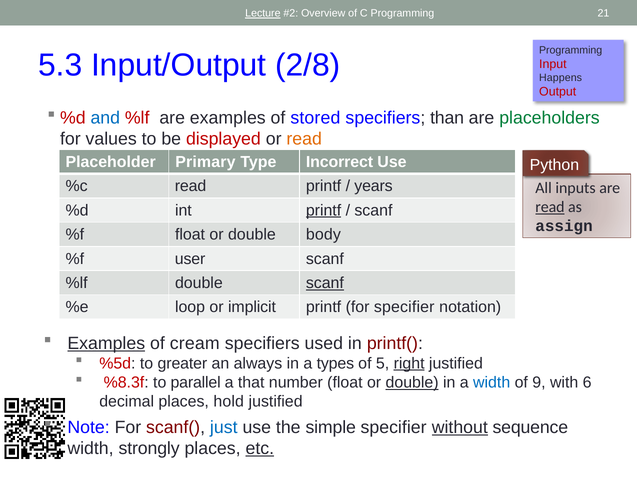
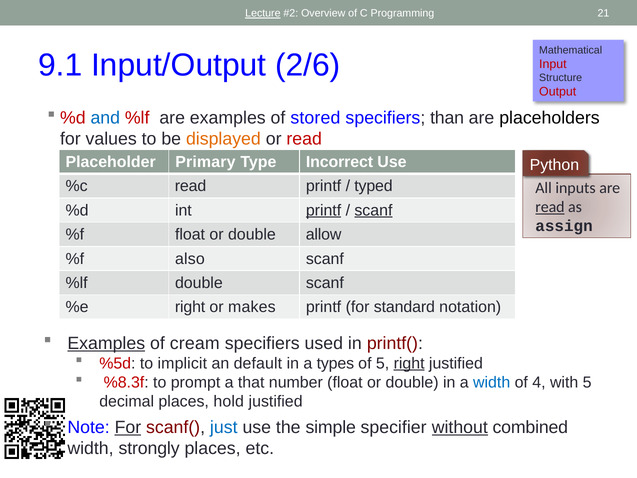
Programming: Programming -> Mathematical (571, 50)
5.3: 5.3 -> 9.1 (60, 65)
2/8: 2/8 -> 2/6 (308, 65)
Happens: Happens -> Structure (561, 78)
placeholders colour: green -> black (549, 118)
displayed colour: red -> orange (223, 139)
read colour: orange -> red (304, 139)
years: years -> typed (374, 186)
scanf underline: none -> present (373, 210)
body: body -> allow (324, 234)
user: user -> also (190, 259)
scanf underline: present -> none (325, 283)
%e loop: loop -> right (190, 307)
implicit: implicit -> makes (252, 307)
for specifier: specifier -> standard (404, 307)
greater: greater -> implicit (182, 363)
always: always -> default (258, 363)
parallel: parallel -> prompt (196, 382)
double underline: present -> none (412, 382)
9: 9 -> 4 (539, 382)
with 6: 6 -> 5 (587, 382)
For underline: none -> present (128, 427)
sequence: sequence -> combined (530, 427)
etc underline: present -> none (260, 448)
